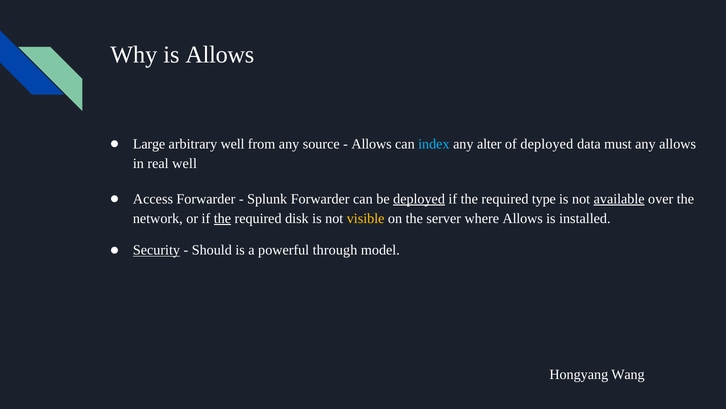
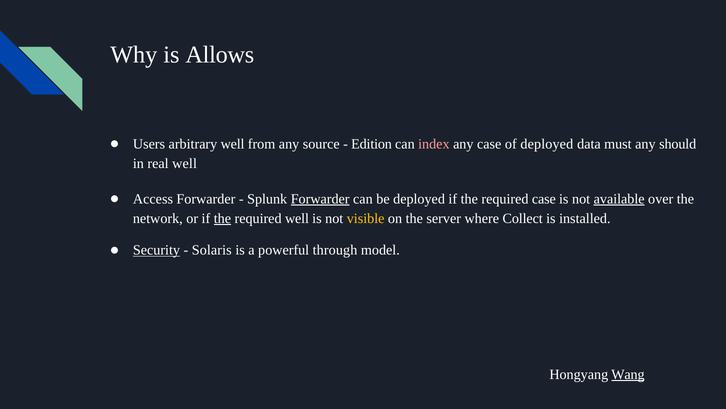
Large: Large -> Users (149, 144)
Allows: Allows -> Edition (372, 144)
index colour: light blue -> pink (434, 144)
any alter: alter -> case (489, 144)
any allows: allows -> should (678, 144)
Forwarder underline: none -> present (320, 199)
deployed underline: present -> none (419, 199)
required type: type -> case (544, 199)
required disk: disk -> well (297, 218)
where Allows: Allows -> Collect (523, 218)
Should: Should -> Solaris (212, 250)
Wang underline: none -> present (628, 374)
